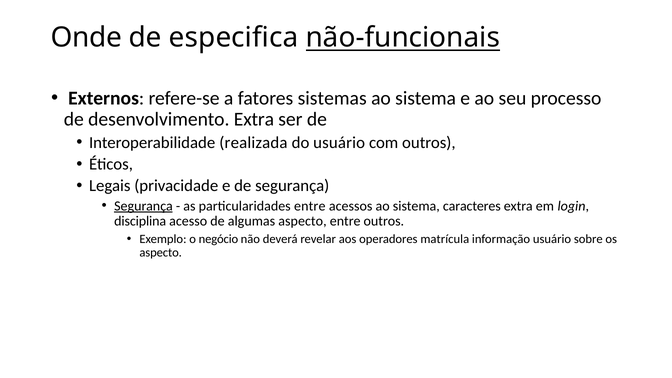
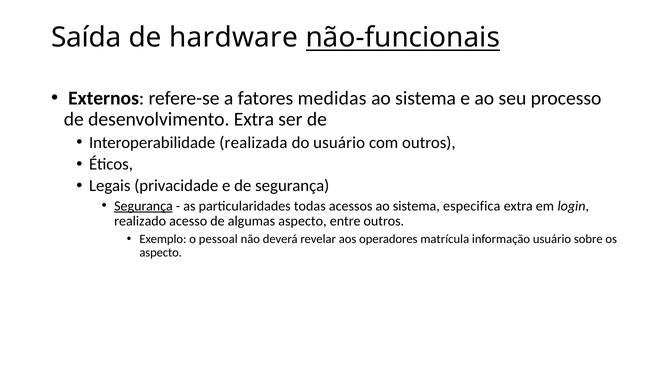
Onde: Onde -> Saída (86, 38)
especifica: especifica -> hardware (234, 38)
sistemas: sistemas -> medidas (332, 98)
particularidades entre: entre -> todas (310, 206)
caracteres: caracteres -> especifica (472, 206)
disciplina: disciplina -> realizado (140, 221)
negócio: negócio -> pessoal (218, 239)
